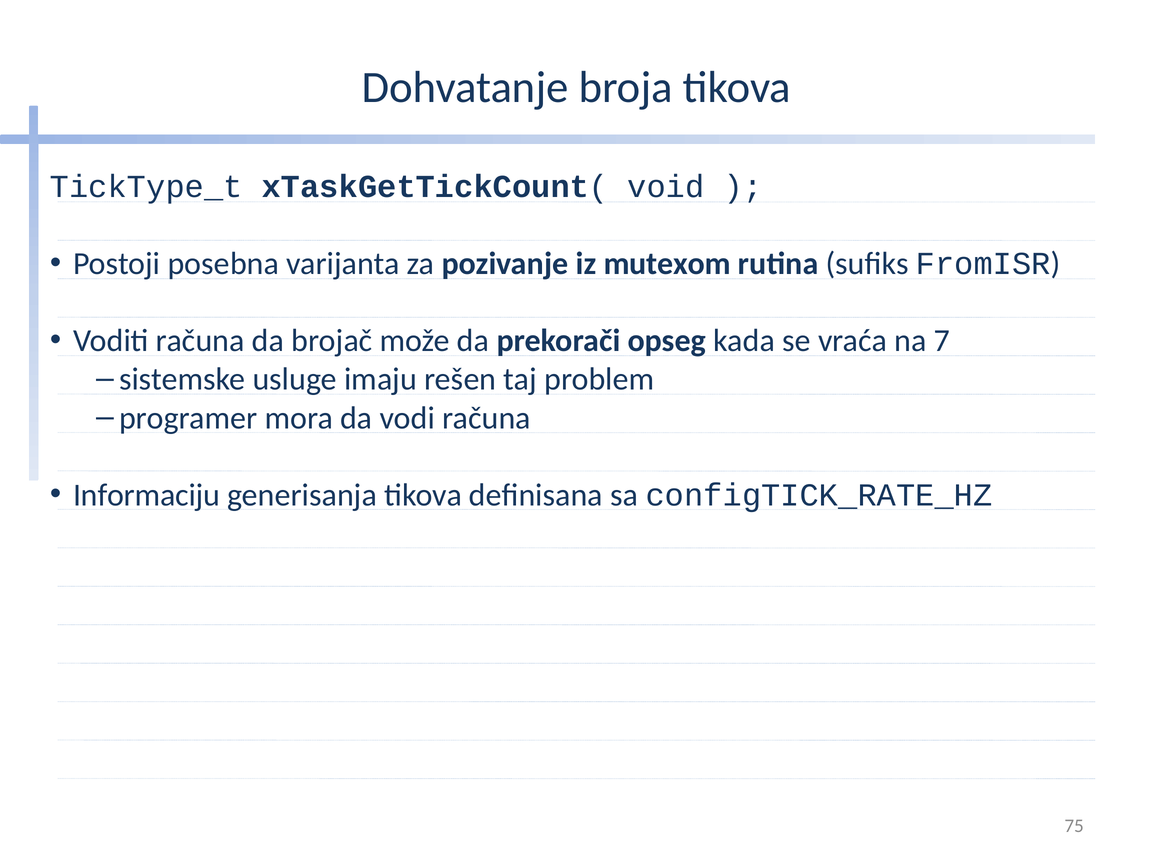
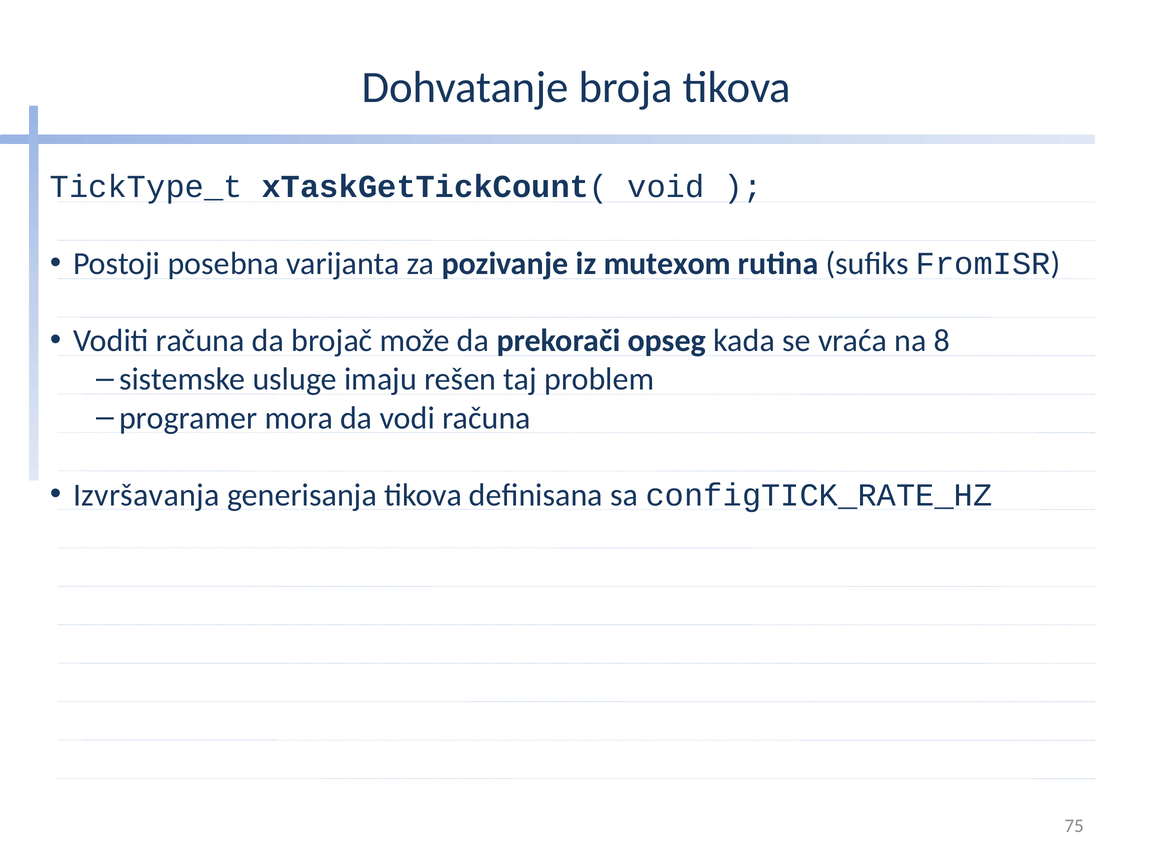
7: 7 -> 8 (942, 341)
Informaciju: Informaciju -> Izvršavanja (146, 495)
